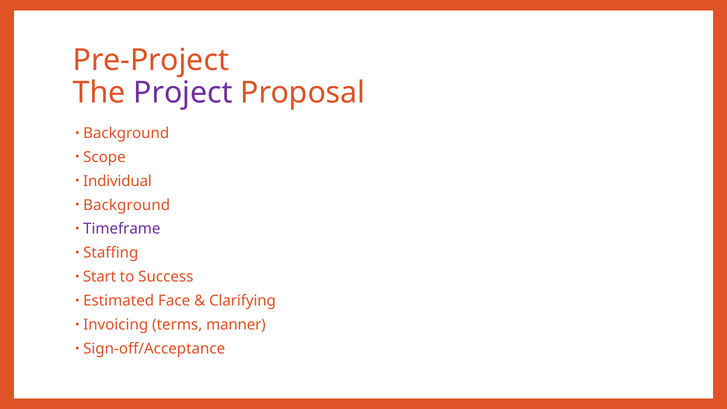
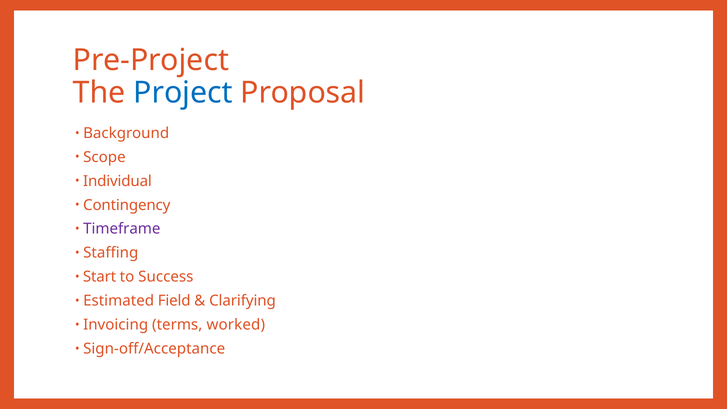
Project colour: purple -> blue (183, 93)
Background: Background -> Contingency (127, 205)
Face: Face -> Field (174, 301)
manner: manner -> worked (236, 325)
